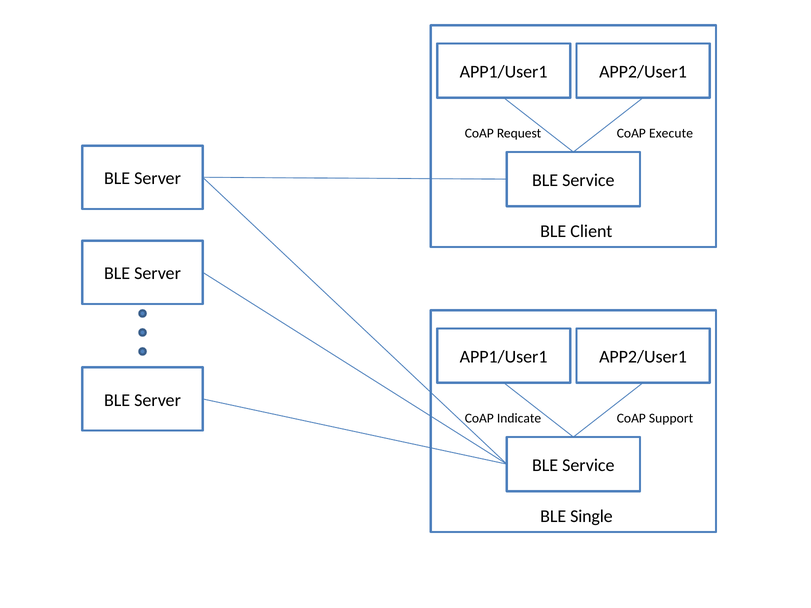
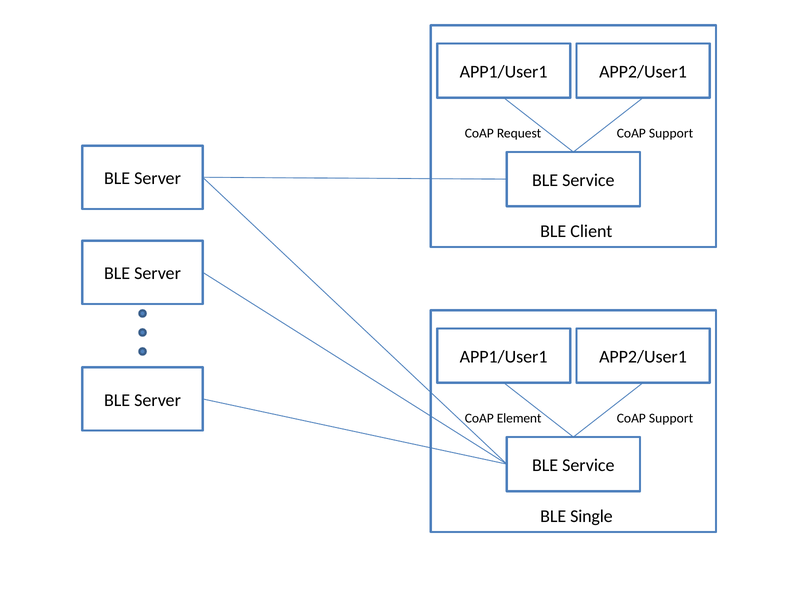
Request CoAP Execute: Execute -> Support (671, 133)
Indicate: Indicate -> Element (519, 419)
